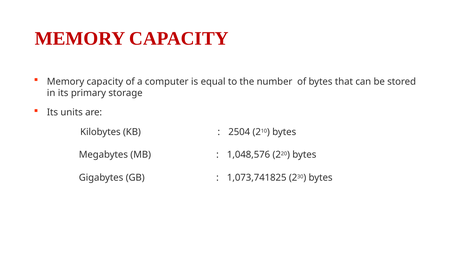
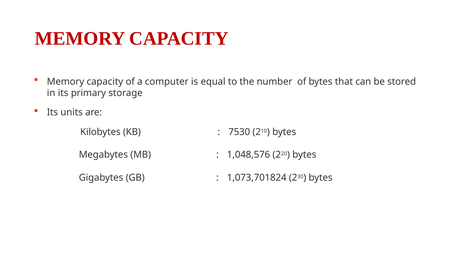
2504: 2504 -> 7530 (239, 132)
1,073,741825: 1,073,741825 -> 1,073,701824 (257, 177)
